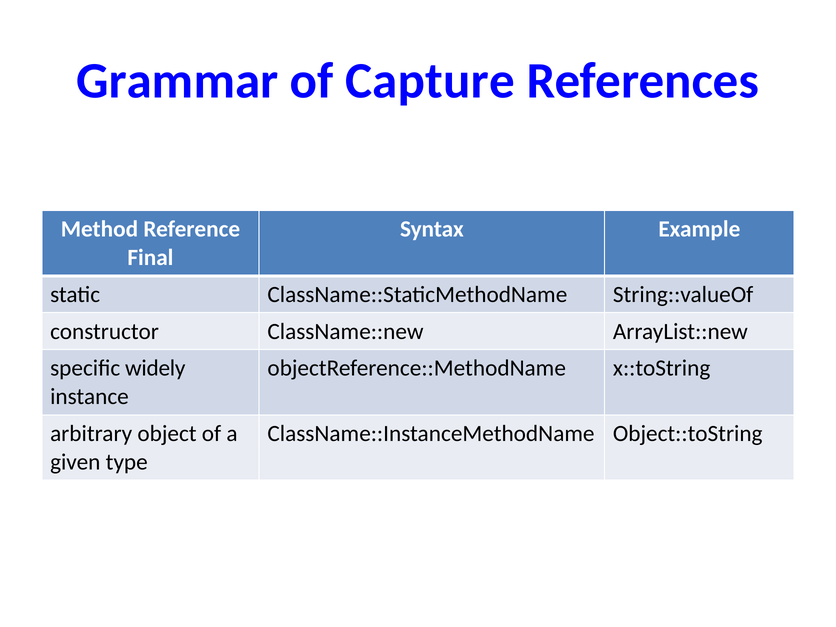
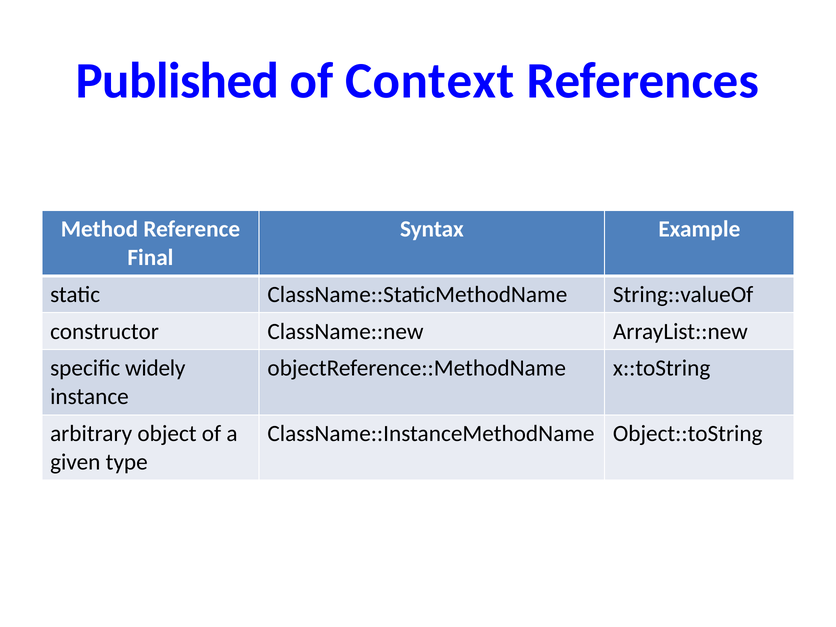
Grammar: Grammar -> Published (177, 81)
Capture: Capture -> Context (430, 81)
